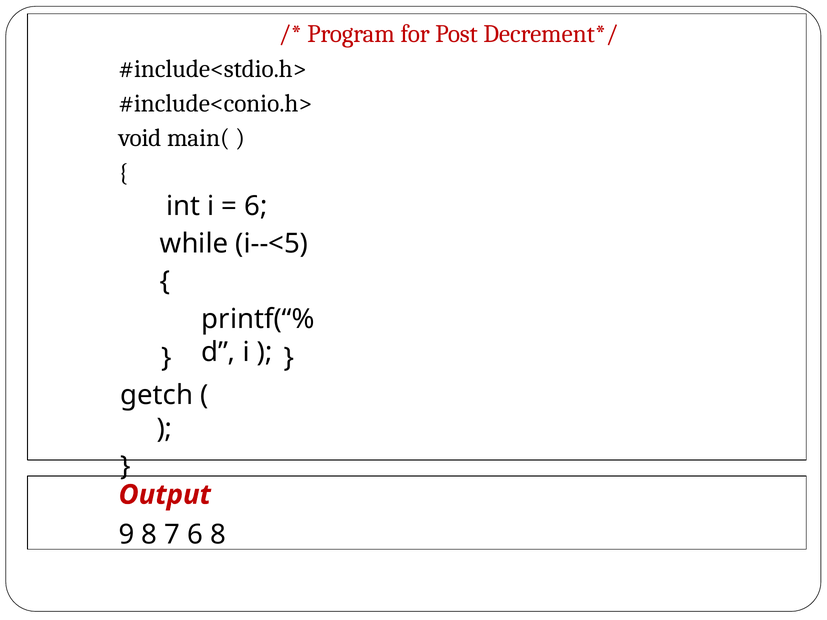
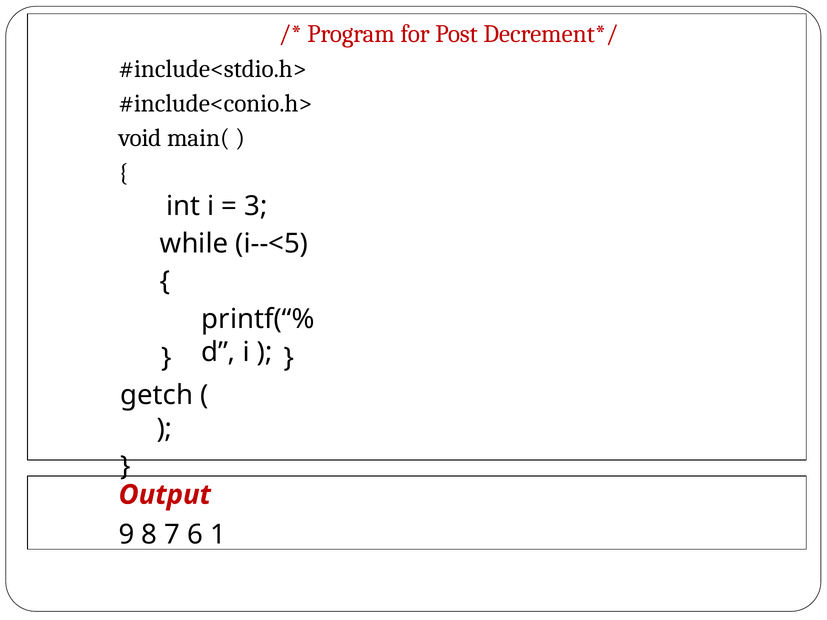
6: 6 -> 3 (256, 206)
6 8: 8 -> 1 (218, 535)
